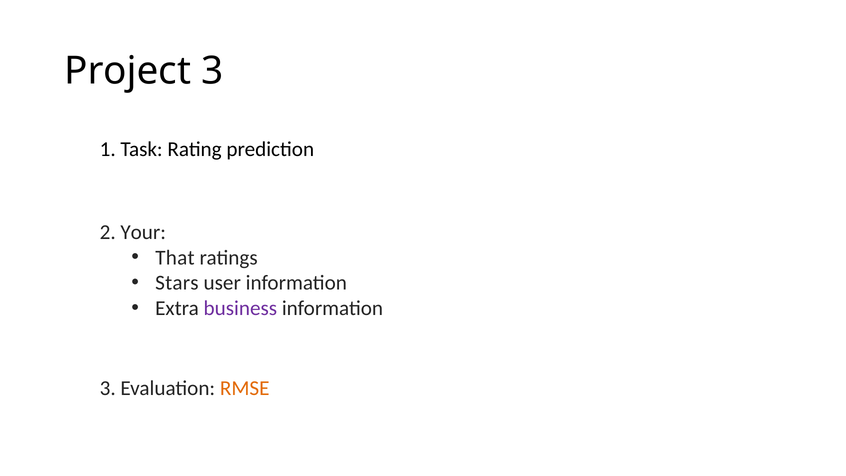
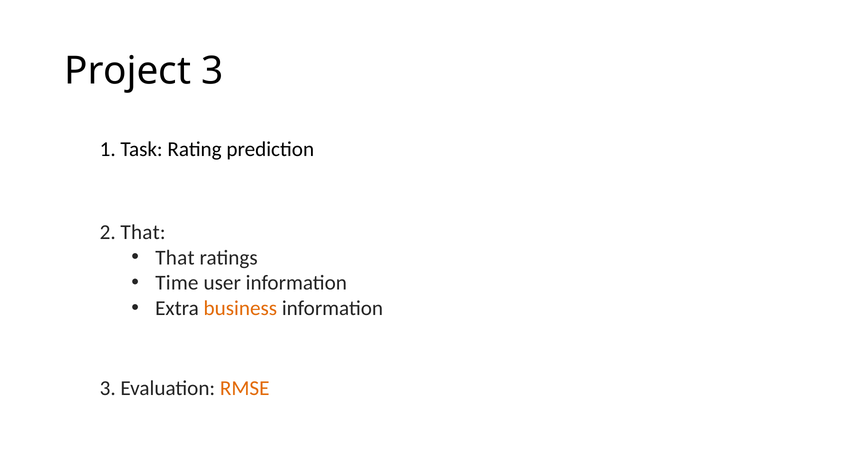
2 Your: Your -> That (143, 232)
Stars: Stars -> Time (177, 283)
business colour: purple -> orange (240, 308)
